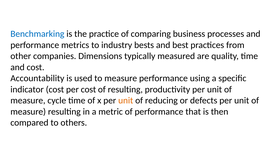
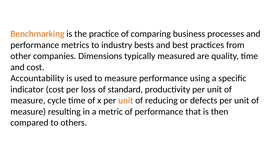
Benchmarking colour: blue -> orange (37, 34)
per cost: cost -> loss (88, 90)
of resulting: resulting -> standard (125, 90)
